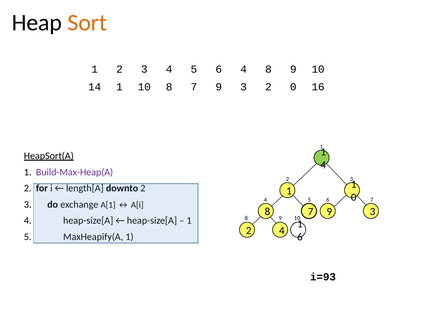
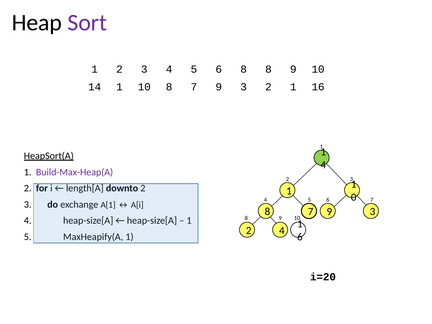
Sort colour: orange -> purple (87, 23)
6 4: 4 -> 8 (244, 69)
2 0: 0 -> 1 (293, 87)
i=93: i=93 -> i=20 (323, 277)
